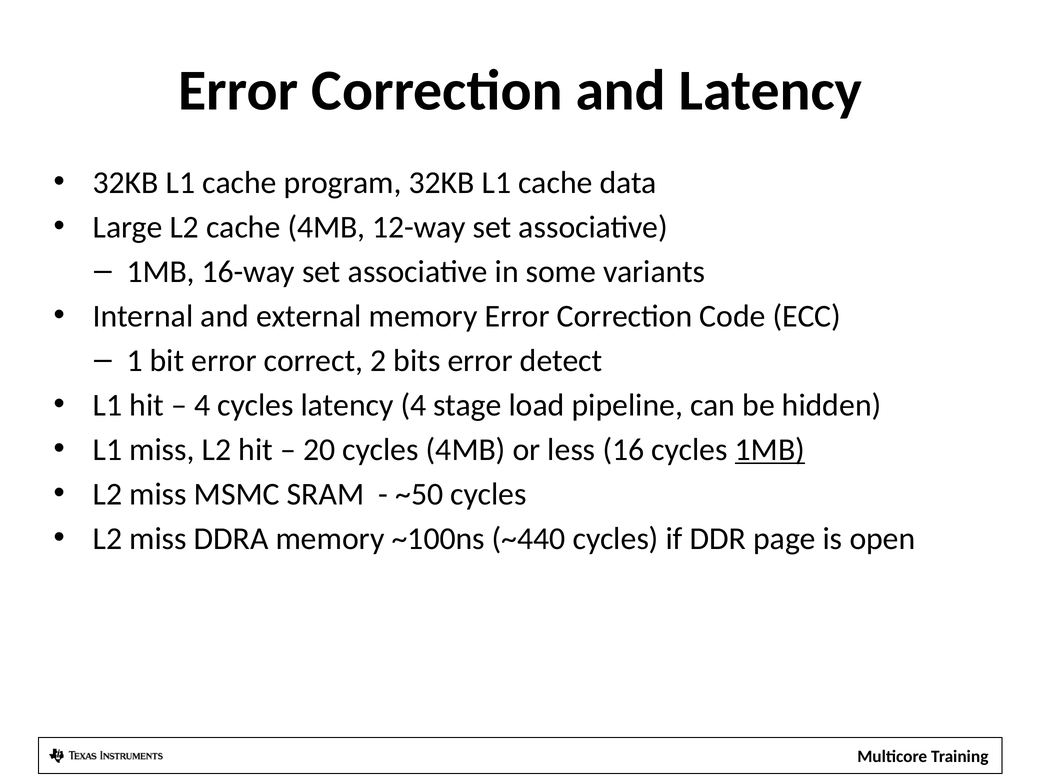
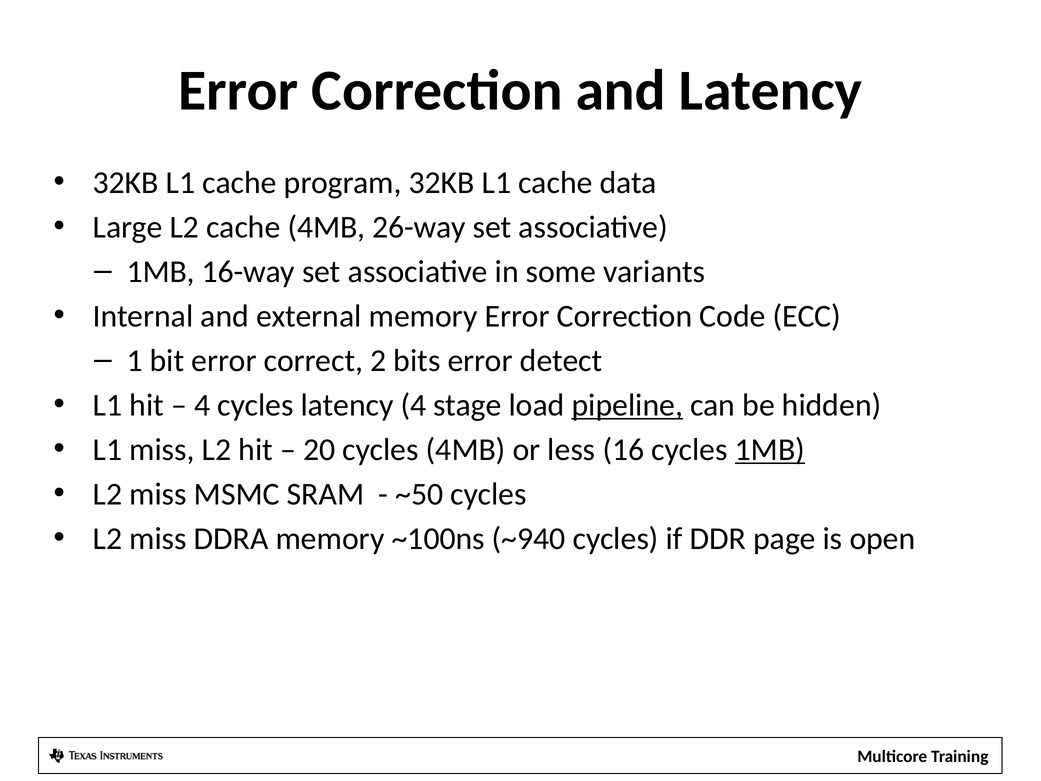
12-way: 12-way -> 26-way (419, 227)
pipeline underline: none -> present (627, 405)
~440: ~440 -> ~940 (529, 538)
